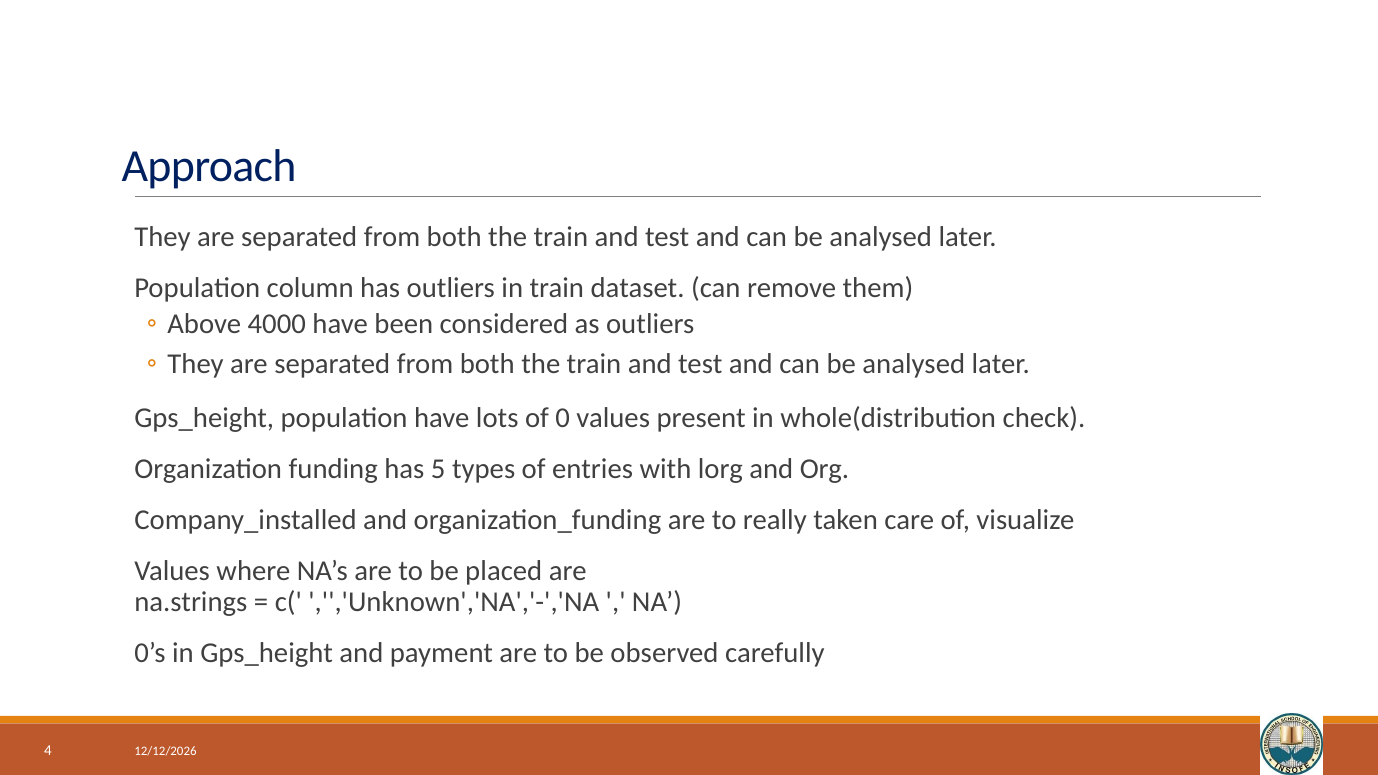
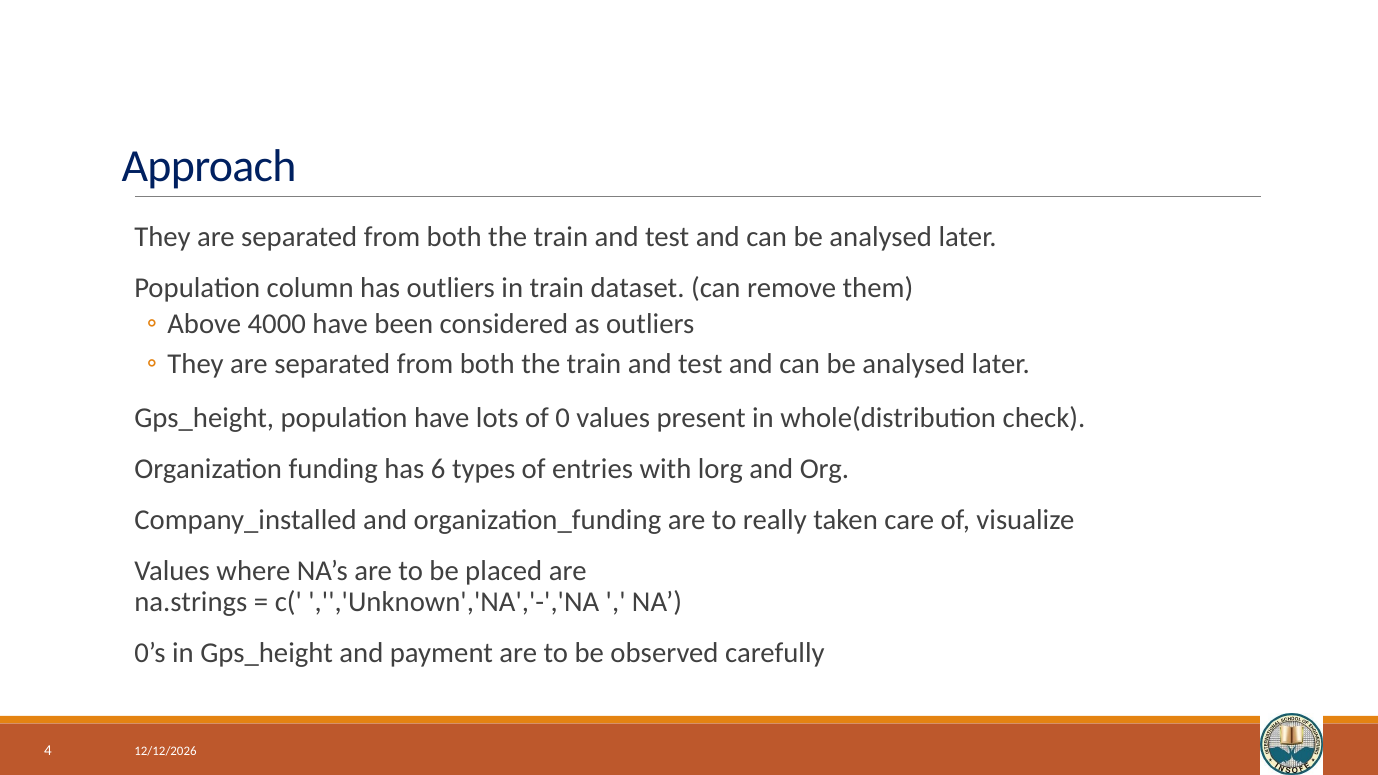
5: 5 -> 6 (438, 469)
